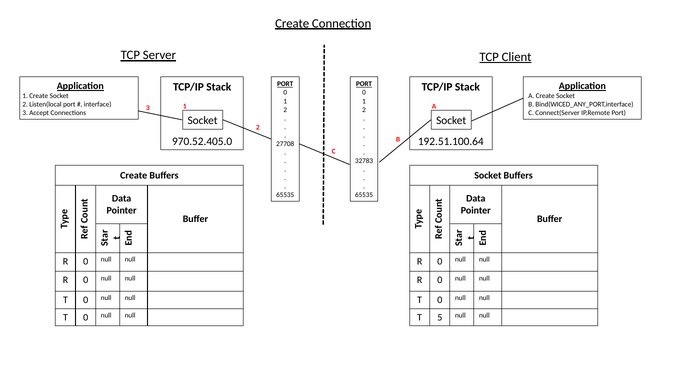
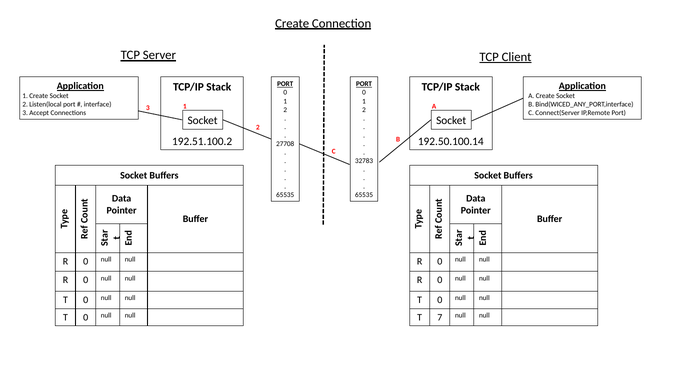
970.52.405.0: 970.52.405.0 -> 192.51.100.2 (202, 141)
192.51.100.64: 192.51.100.64 -> 192.50.100.14 (451, 141)
Create: Create -> Socket (134, 175)
5: 5 -> 7 (440, 317)
